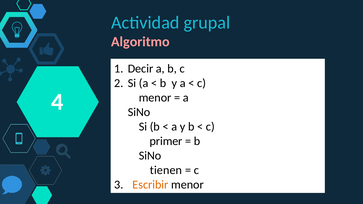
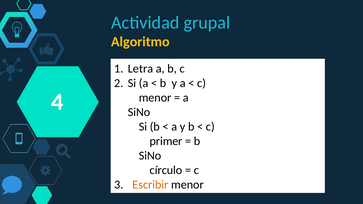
Algoritmo colour: pink -> yellow (140, 42)
Decir: Decir -> Letra (140, 69)
tienen: tienen -> círculo (166, 170)
